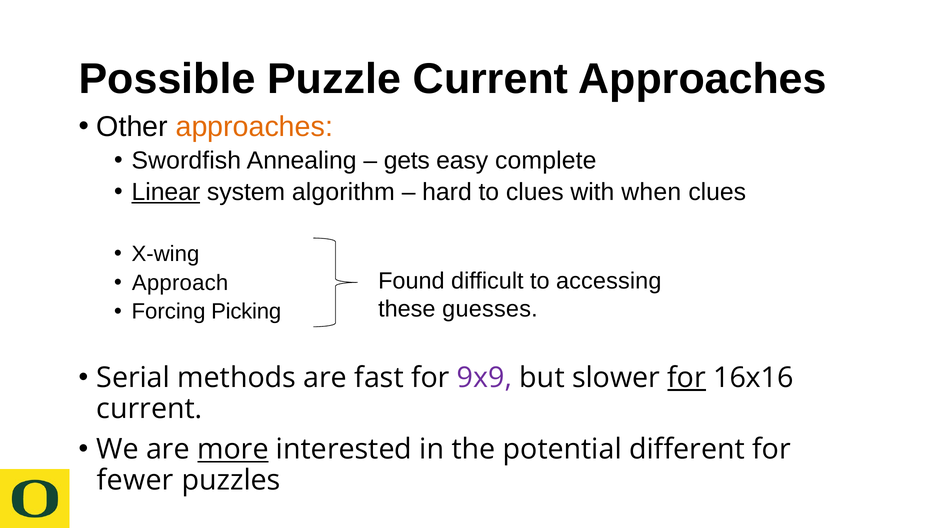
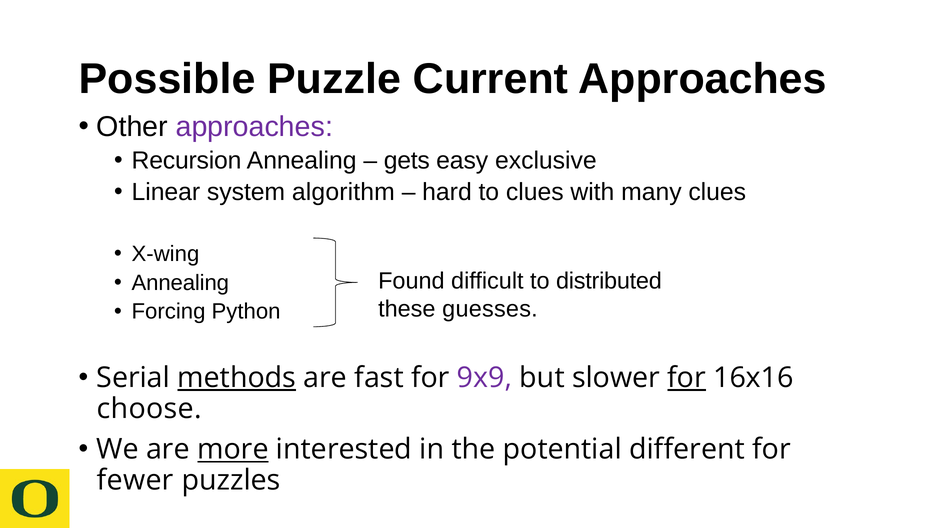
approaches colour: orange -> purple (254, 127)
Swordfish: Swordfish -> Recursion (187, 160)
complete: complete -> exclusive (546, 160)
Linear underline: present -> none (166, 192)
when: when -> many (651, 192)
accessing: accessing -> distributed (609, 281)
Approach: Approach -> Annealing (180, 283)
Picking: Picking -> Python (246, 311)
methods underline: none -> present (237, 377)
current: current -> choose (149, 408)
